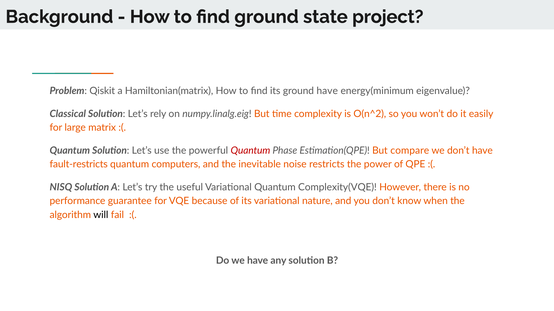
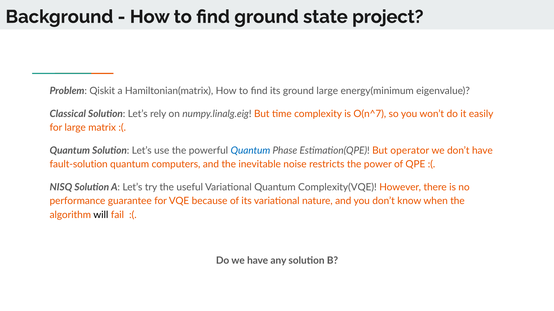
ground have: have -> large (327, 91)
O(n^2: O(n^2 -> O(n^7 (370, 114)
Quantum colour: red -> blue (250, 151)
compare: compare -> operator (410, 151)
fault-restricts: fault-restricts -> fault-solution (79, 165)
